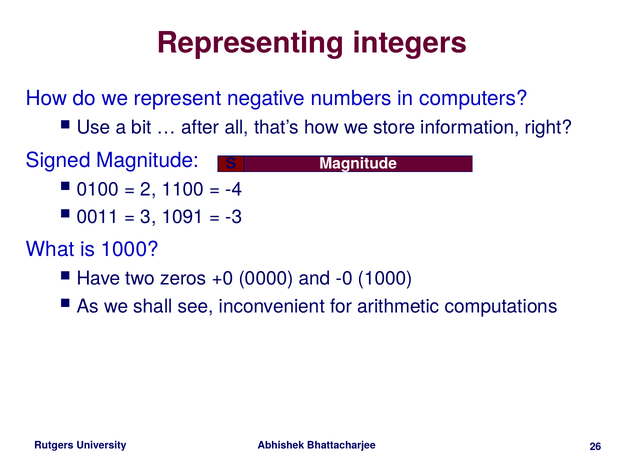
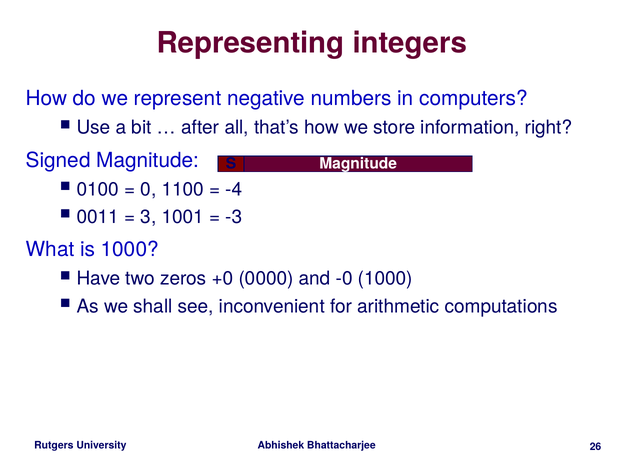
2: 2 -> 0 (148, 189)
1091: 1091 -> 1001 (183, 217)
